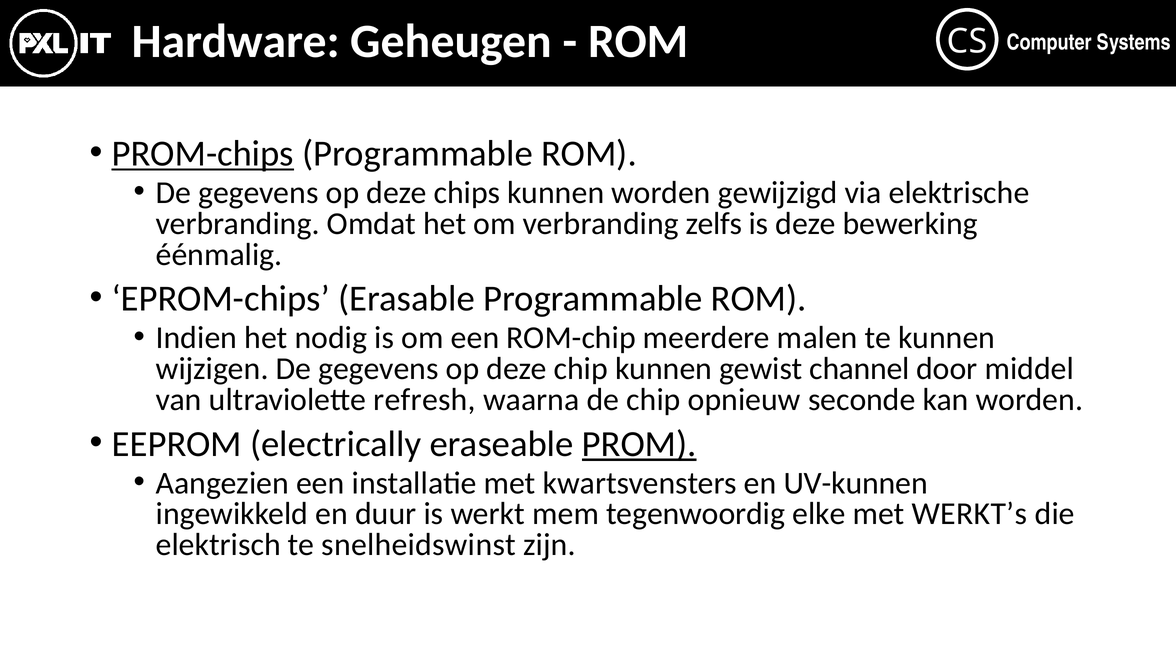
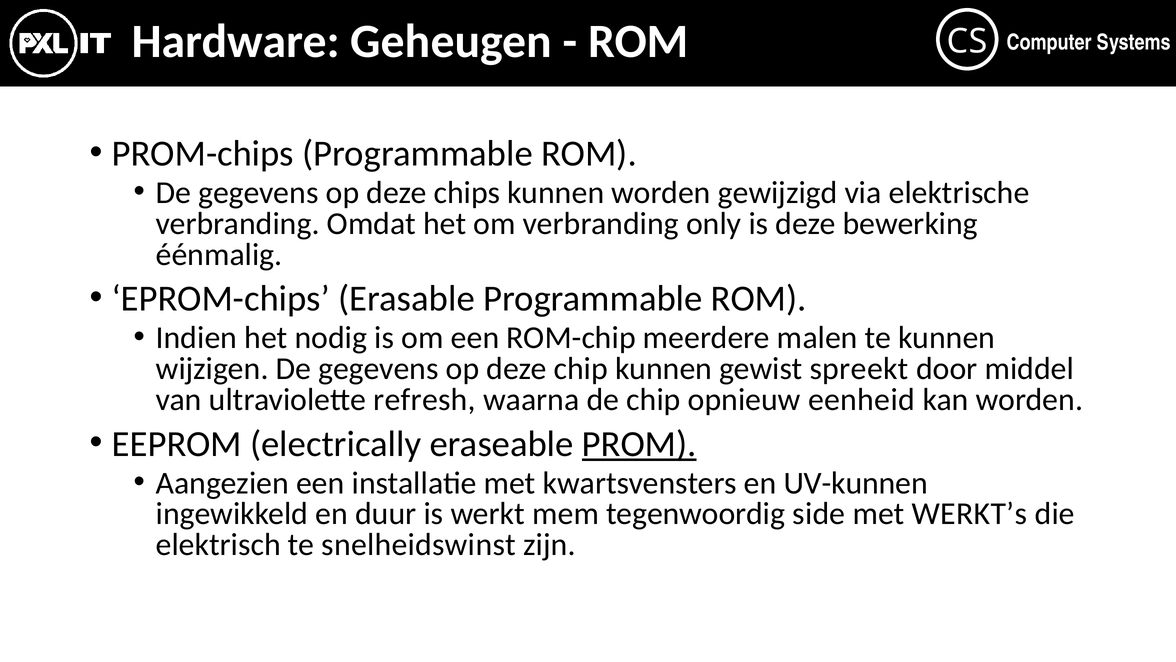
PROM-chips underline: present -> none (203, 154)
zelfs: zelfs -> only (714, 223)
channel: channel -> spreekt (859, 369)
seconde: seconde -> eenheid (862, 399)
elke: elke -> side (819, 514)
